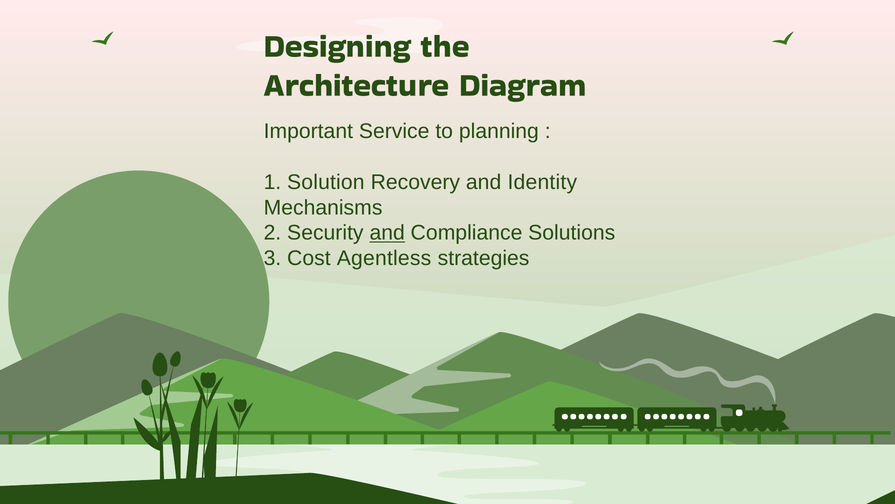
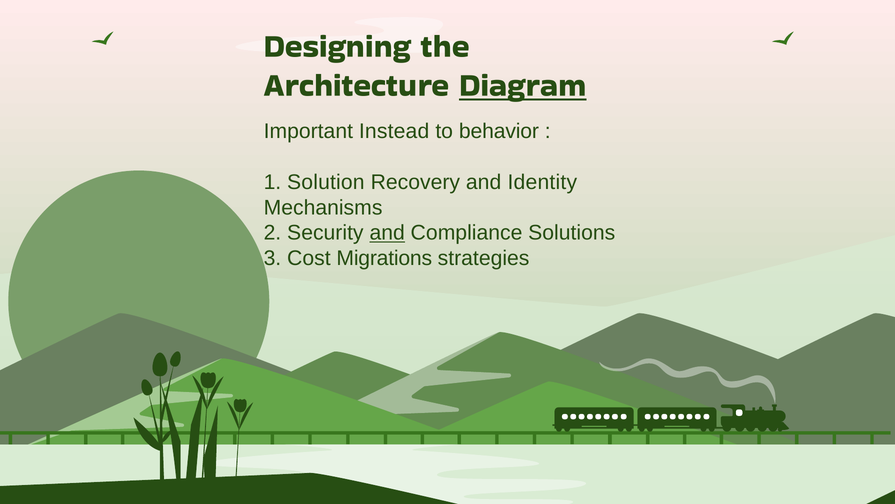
Diagram underline: none -> present (523, 85)
Service: Service -> Instead (394, 131)
planning: planning -> behavior (499, 131)
Agentless: Agentless -> Migrations (384, 258)
